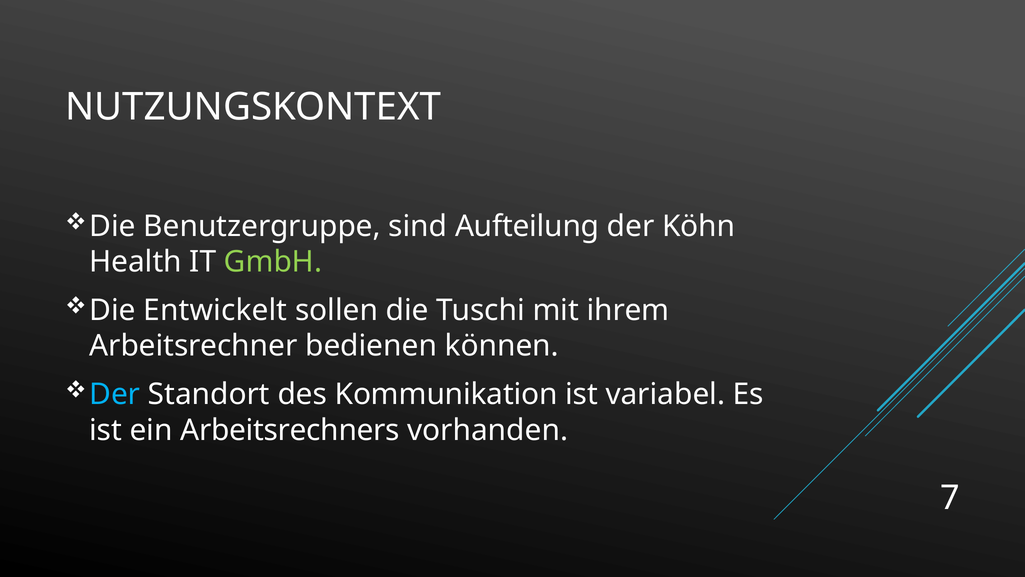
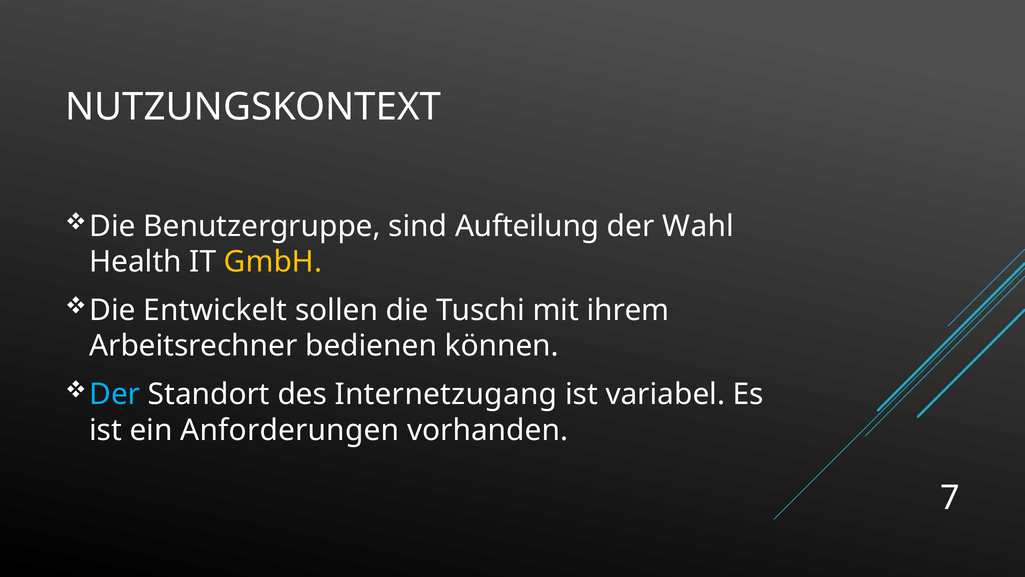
Köhn: Köhn -> Wahl (698, 226)
GmbH colour: light green -> yellow (273, 262)
Kommunikation: Kommunikation -> Internetzugang (446, 394)
Arbeitsrechners: Arbeitsrechners -> Anforderungen (290, 430)
